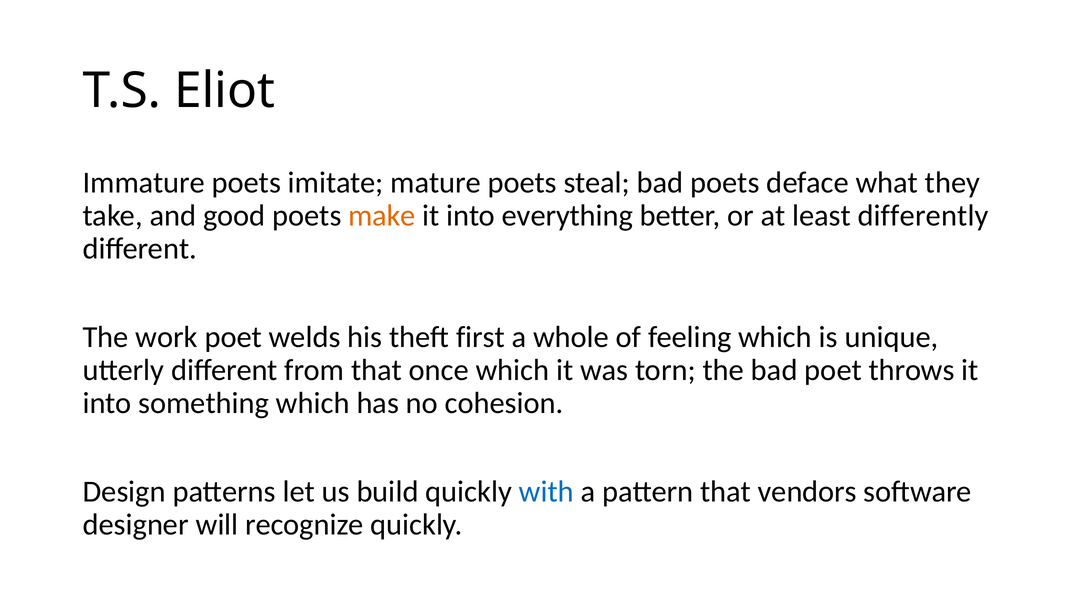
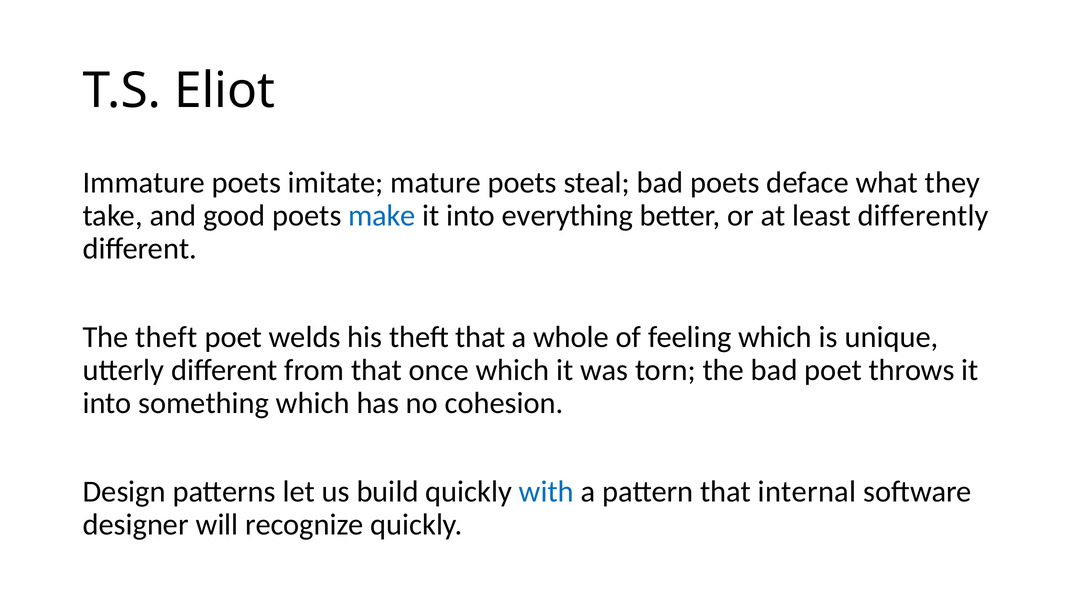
make colour: orange -> blue (382, 216)
The work: work -> theft (166, 337)
theft first: first -> that (480, 337)
vendors: vendors -> internal (807, 492)
